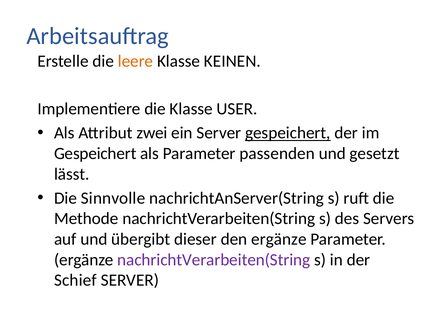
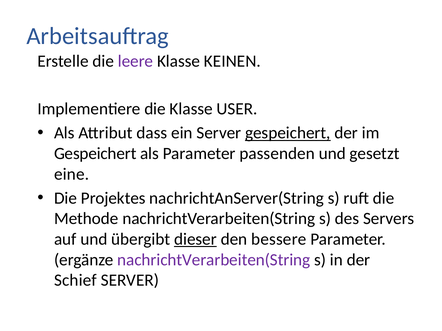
leere colour: orange -> purple (135, 61)
zwei: zwei -> dass (152, 133)
lässt: lässt -> eine (72, 174)
Sinnvolle: Sinnvolle -> Projektes (113, 198)
dieser underline: none -> present (195, 240)
den ergänze: ergänze -> bessere (279, 240)
